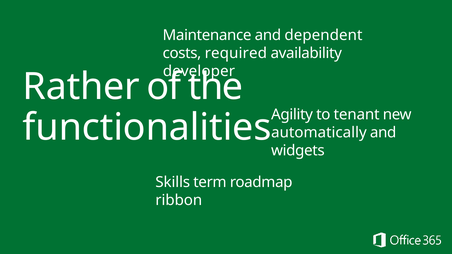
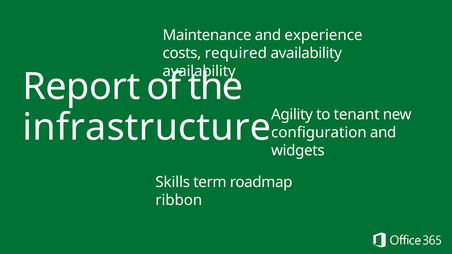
dependent: dependent -> experience (323, 35)
developer: developer -> availability (199, 71)
Rather: Rather -> Report (81, 87)
functionalities: functionalities -> infrastructure (147, 127)
automatically: automatically -> configuration (319, 133)
